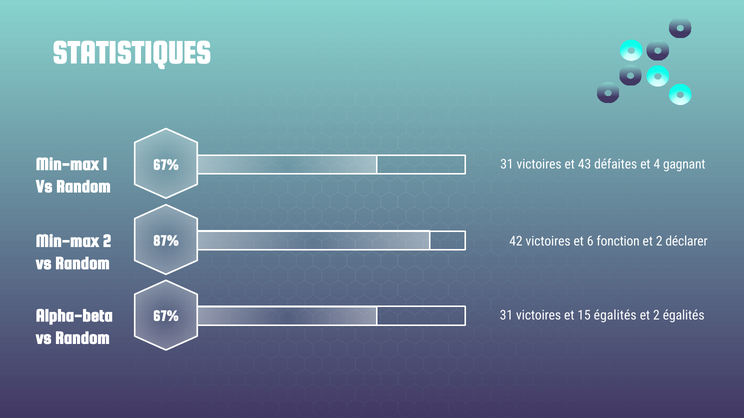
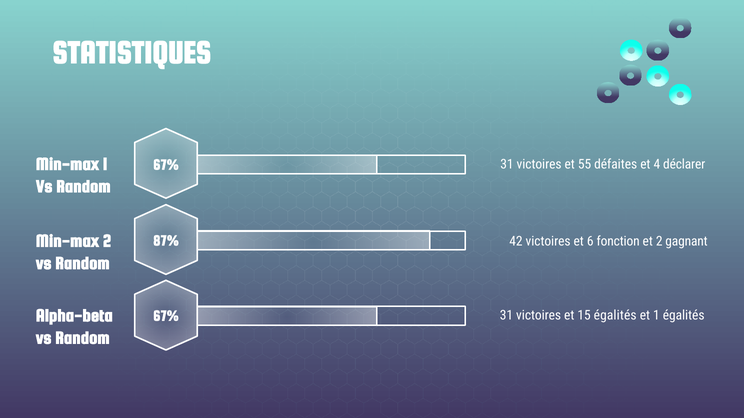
43: 43 -> 55 (585, 164)
gagnant: gagnant -> déclarer (684, 164)
déclarer: déclarer -> gagnant (686, 242)
2: 2 -> 1 (656, 316)
